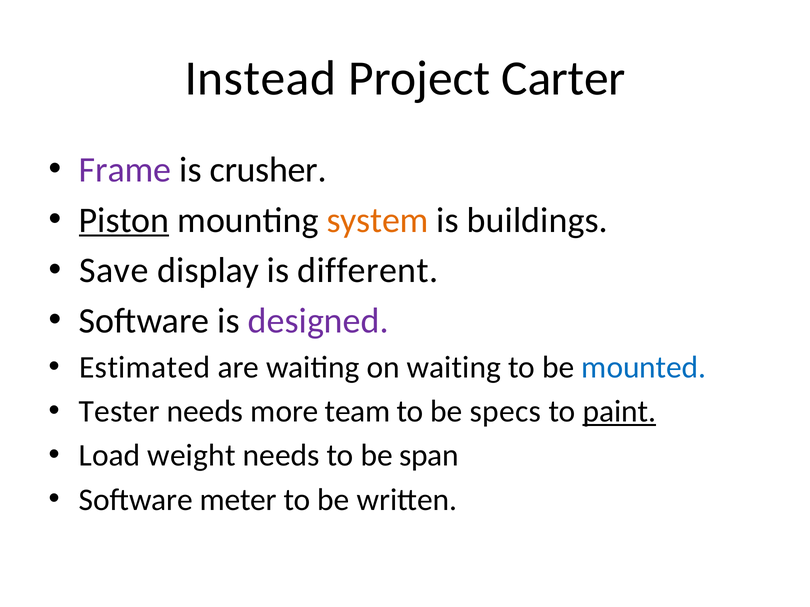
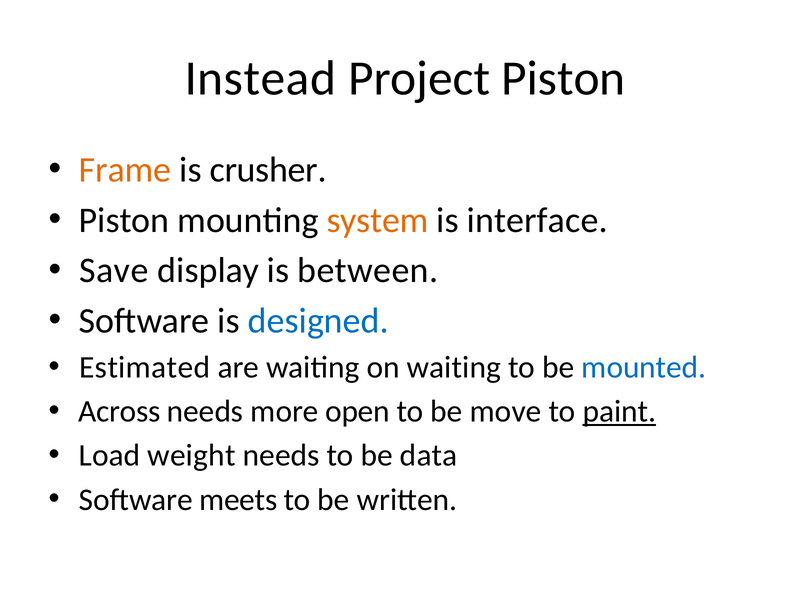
Project Carter: Carter -> Piston (563, 78)
Frame colour: purple -> orange (125, 170)
Piston underline: present -> none (124, 220)
buildings: buildings -> interface (537, 220)
different: different -> between (368, 271)
designed colour: purple -> blue (318, 321)
Tester: Tester -> Across (119, 412)
team: team -> open (358, 412)
specs: specs -> move (506, 412)
span: span -> data (429, 456)
meter: meter -> meets (238, 500)
